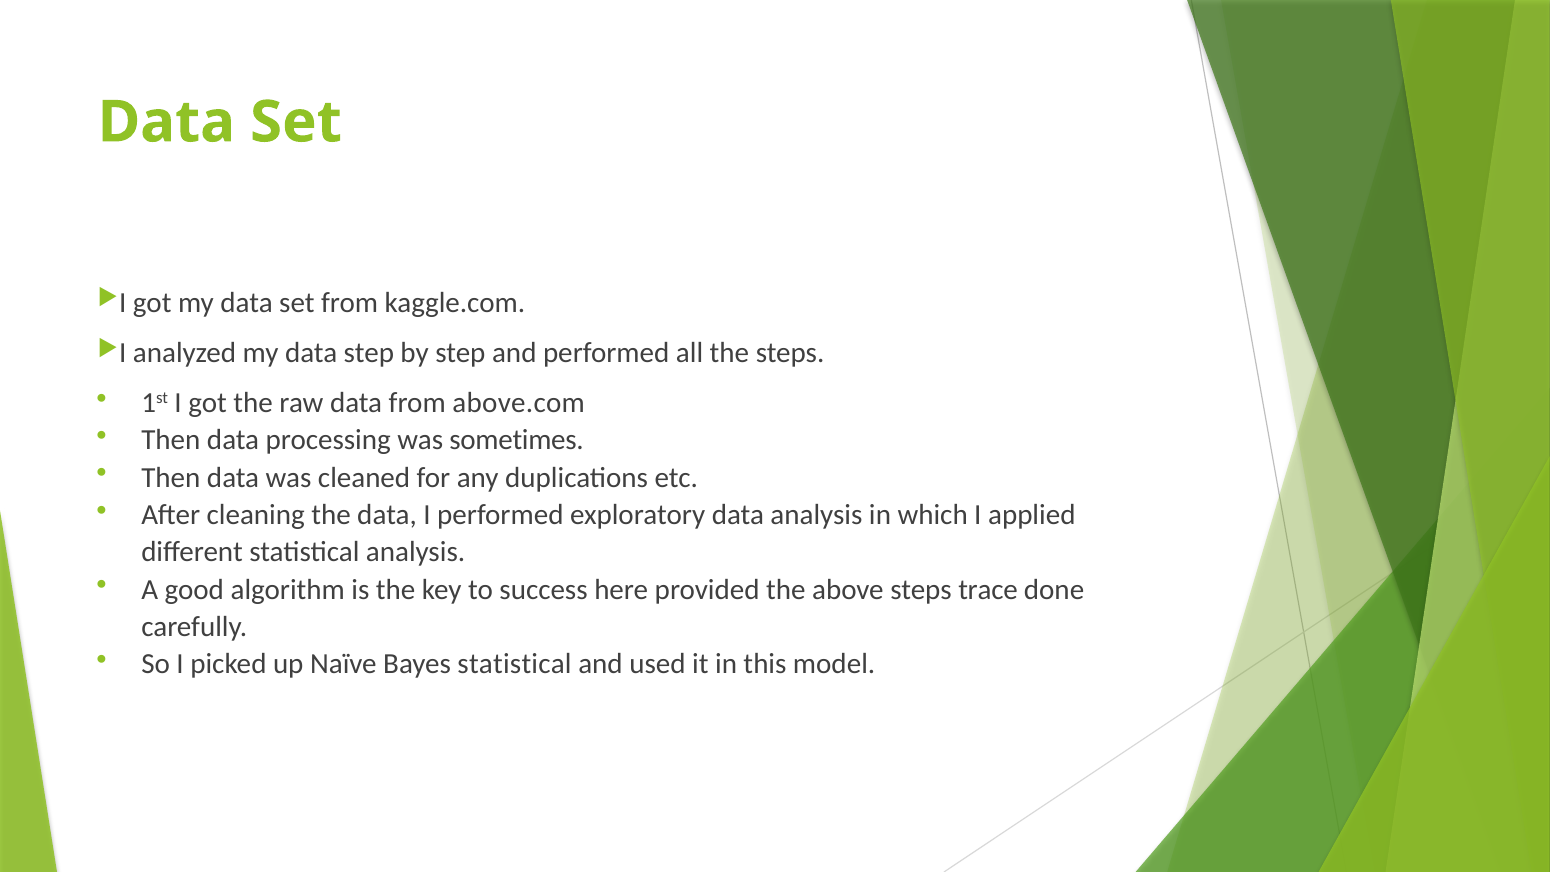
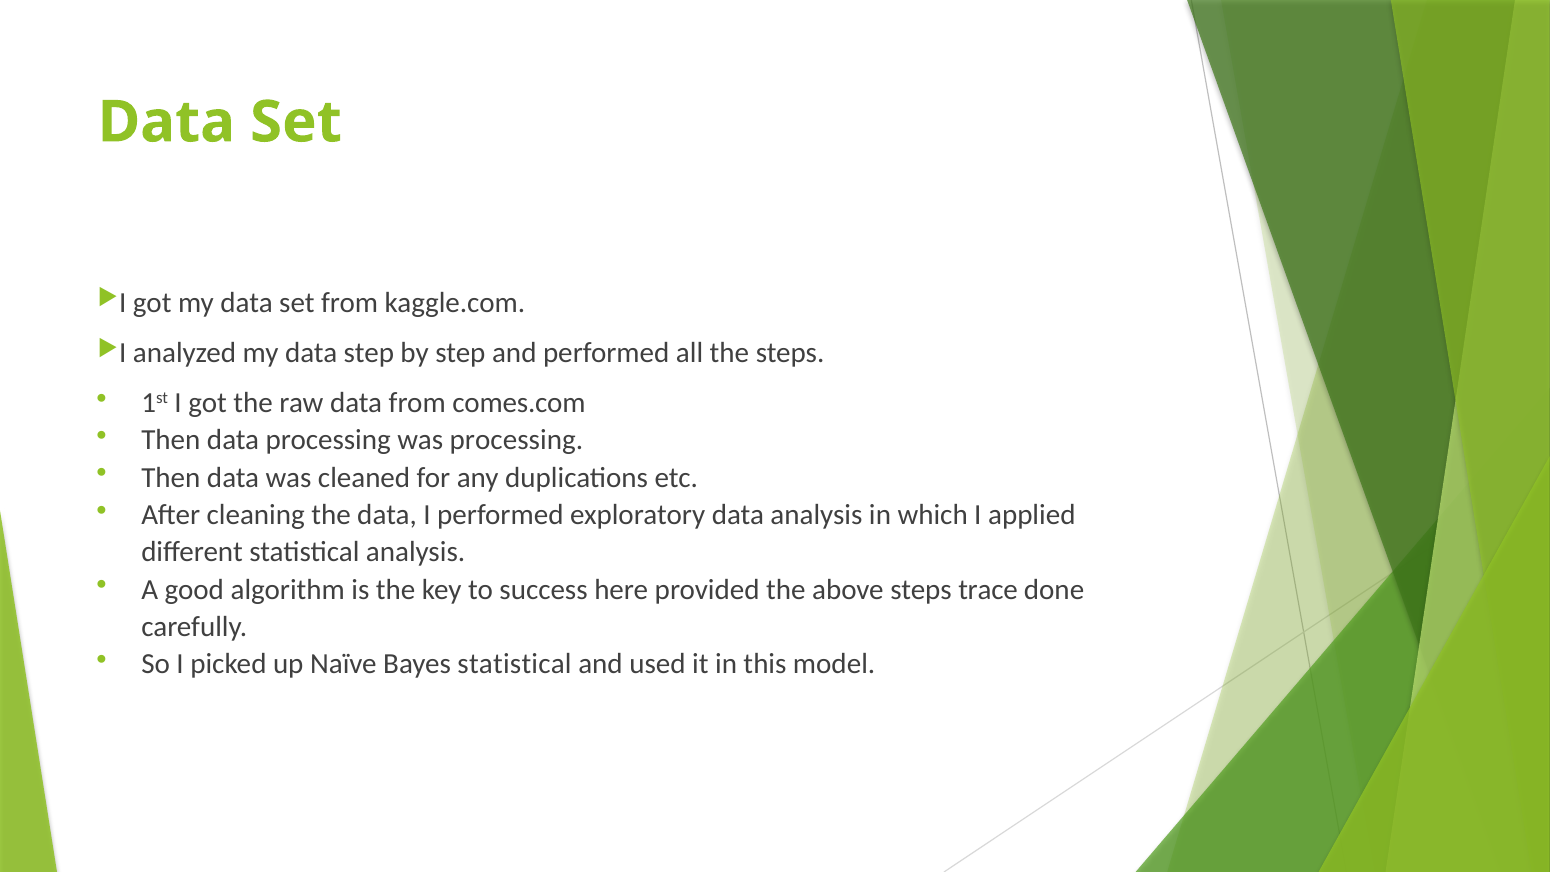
above.com: above.com -> comes.com (519, 403)
was sometimes: sometimes -> processing (516, 440)
